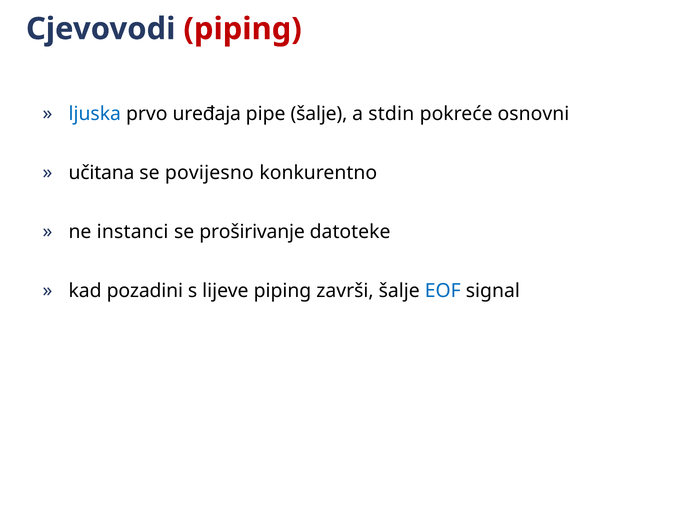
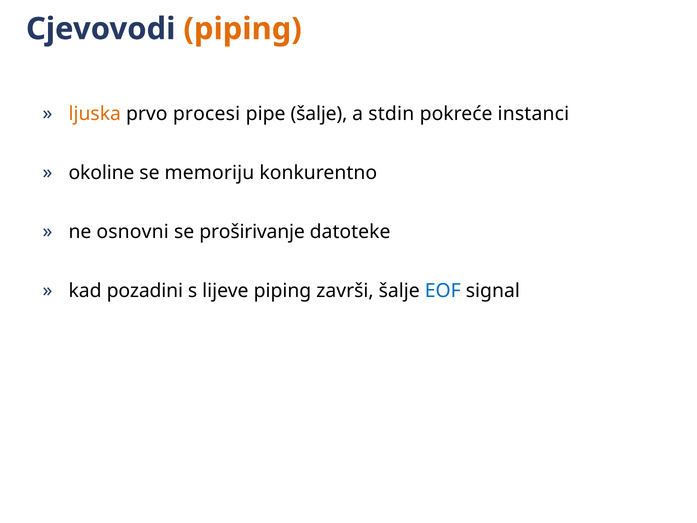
piping colour: red -> orange (243, 29)
ljuska colour: blue -> orange (95, 114)
uređaja: uređaja -> procesi (207, 114)
osnovni: osnovni -> instanci (533, 114)
učitana: učitana -> okoline (101, 173)
povijesno: povijesno -> memoriju (209, 173)
instanci: instanci -> osnovni (133, 232)
